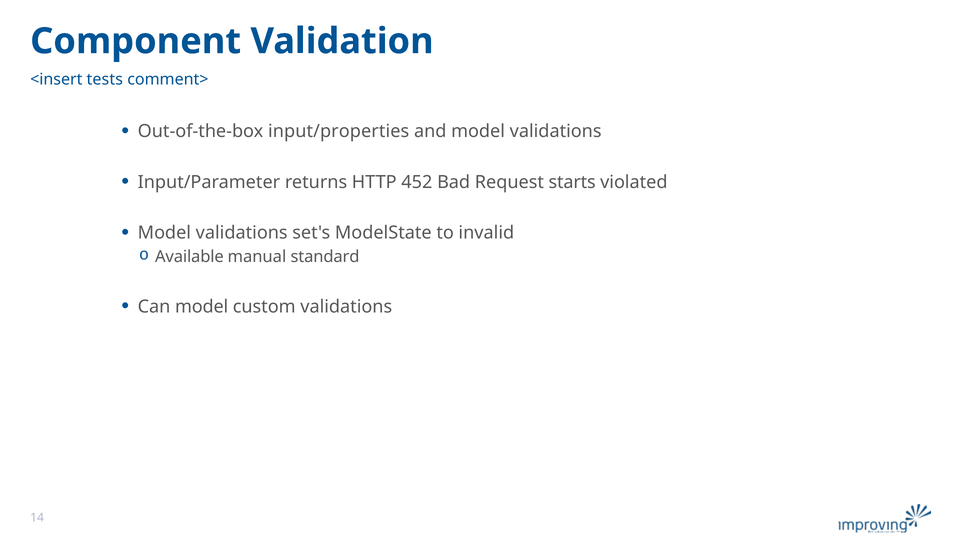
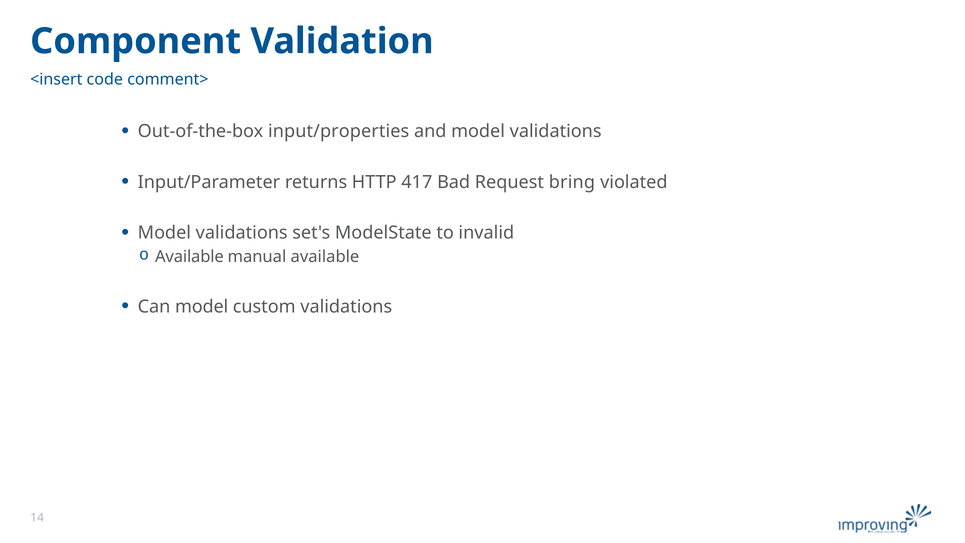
tests: tests -> code (105, 80)
452: 452 -> 417 (417, 182)
starts: starts -> bring (572, 182)
manual standard: standard -> available (325, 257)
